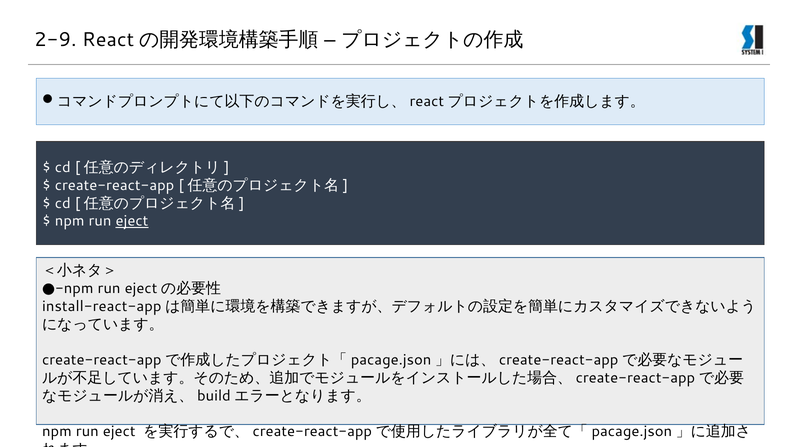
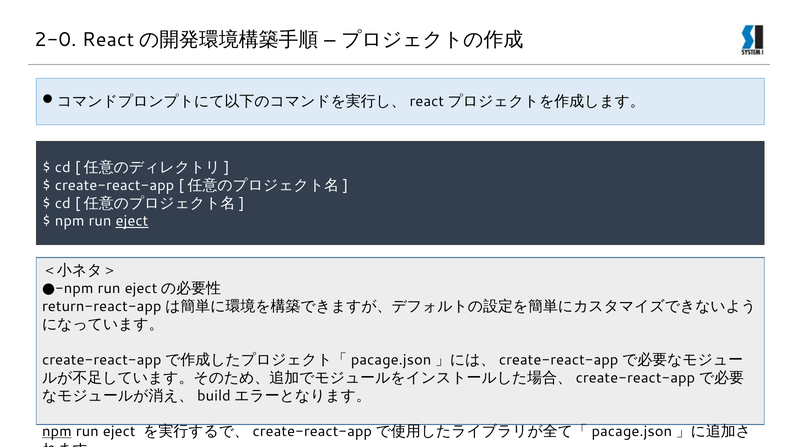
2-9: 2-9 -> 2-0 (55, 40)
install-react-app: install-react-app -> return-react-app (102, 306)
npm underline: none -> present (57, 432)
